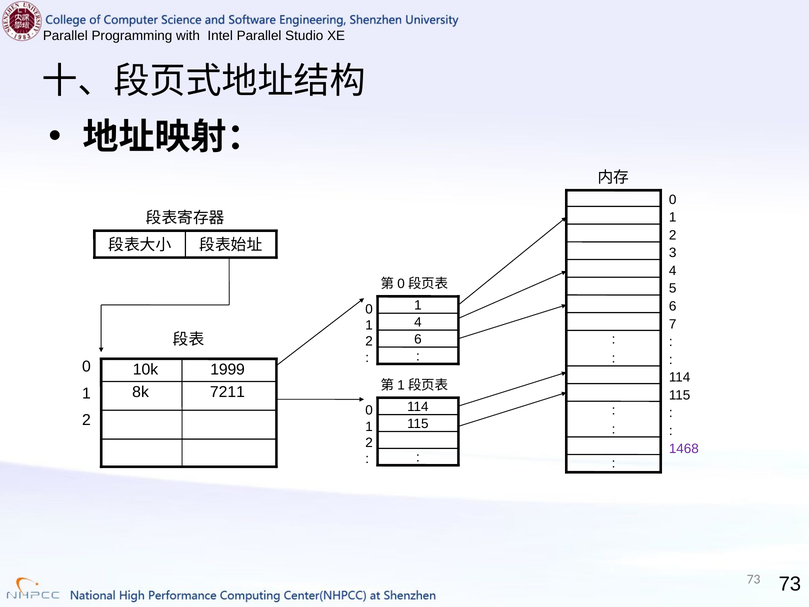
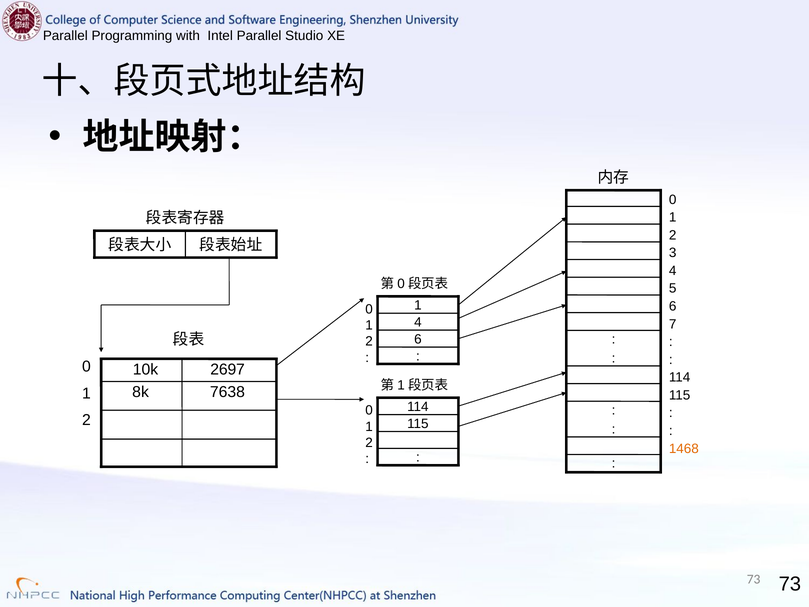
1999: 1999 -> 2697 (228, 369)
7211: 7211 -> 7638 (227, 392)
1468 colour: purple -> orange (684, 448)
